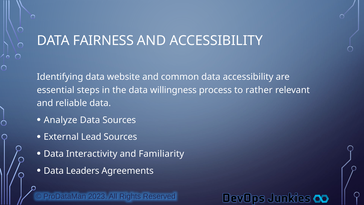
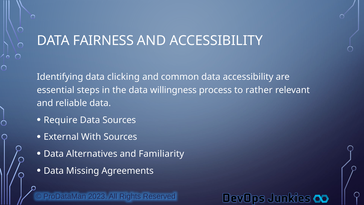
website: website -> clicking (123, 77)
Analyze: Analyze -> Require (61, 120)
Lead: Lead -> With (91, 137)
Interactivity: Interactivity -> Alternatives (92, 154)
Leaders: Leaders -> Missing (83, 171)
